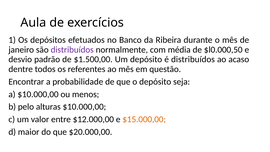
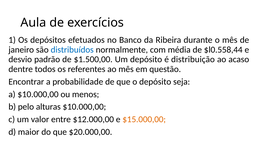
distribuídos colour: purple -> blue (72, 50)
$l0.000,50: $l0.000,50 -> $l0.558,44 (223, 50)
é distribuídos: distribuídos -> distribuição (193, 59)
